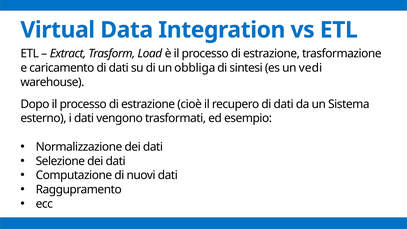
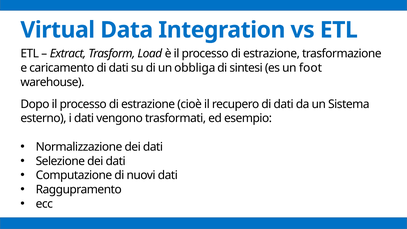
vedi: vedi -> foot (310, 68)
